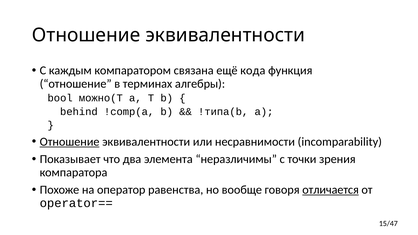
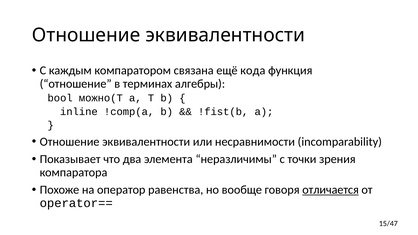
behind: behind -> inline (79, 112)
!типа(b: !типа(b -> !fist(b (223, 112)
Отношение underline: present -> none (70, 142)
